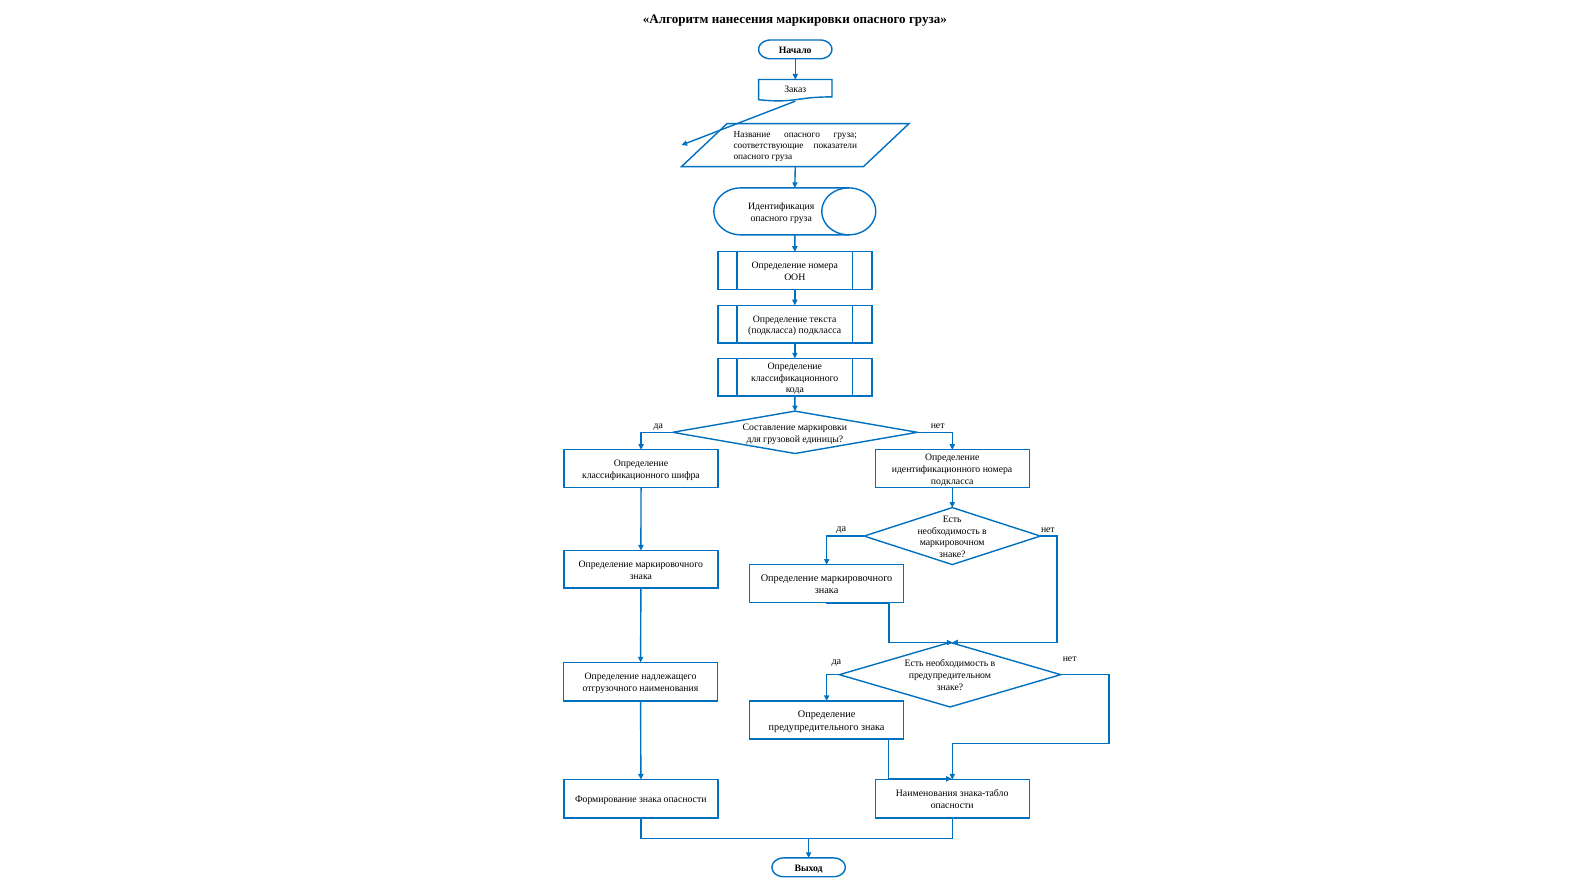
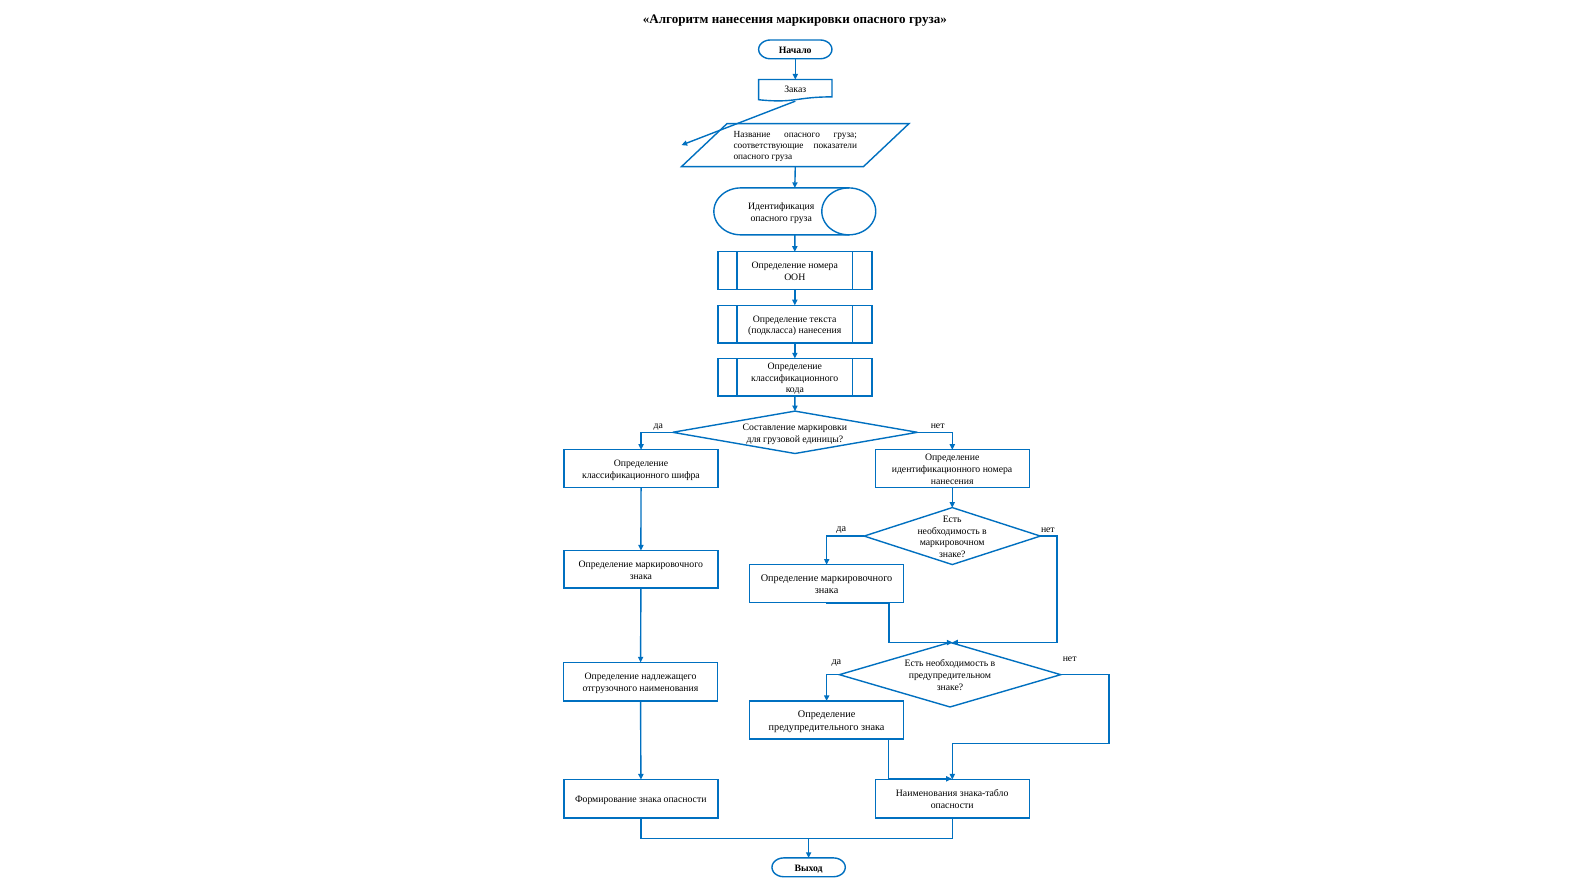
подкласса подкласса: подкласса -> нанесения (820, 331)
подкласса: подкласса -> нанесения (952, 481)
